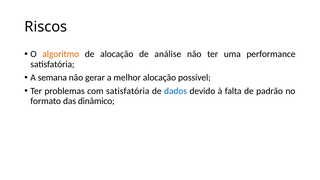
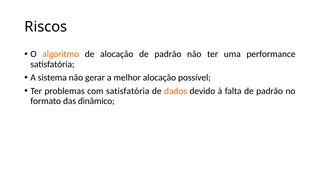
alocação de análise: análise -> padrão (168, 54)
semana: semana -> sistema (52, 78)
dados colour: blue -> orange (176, 91)
